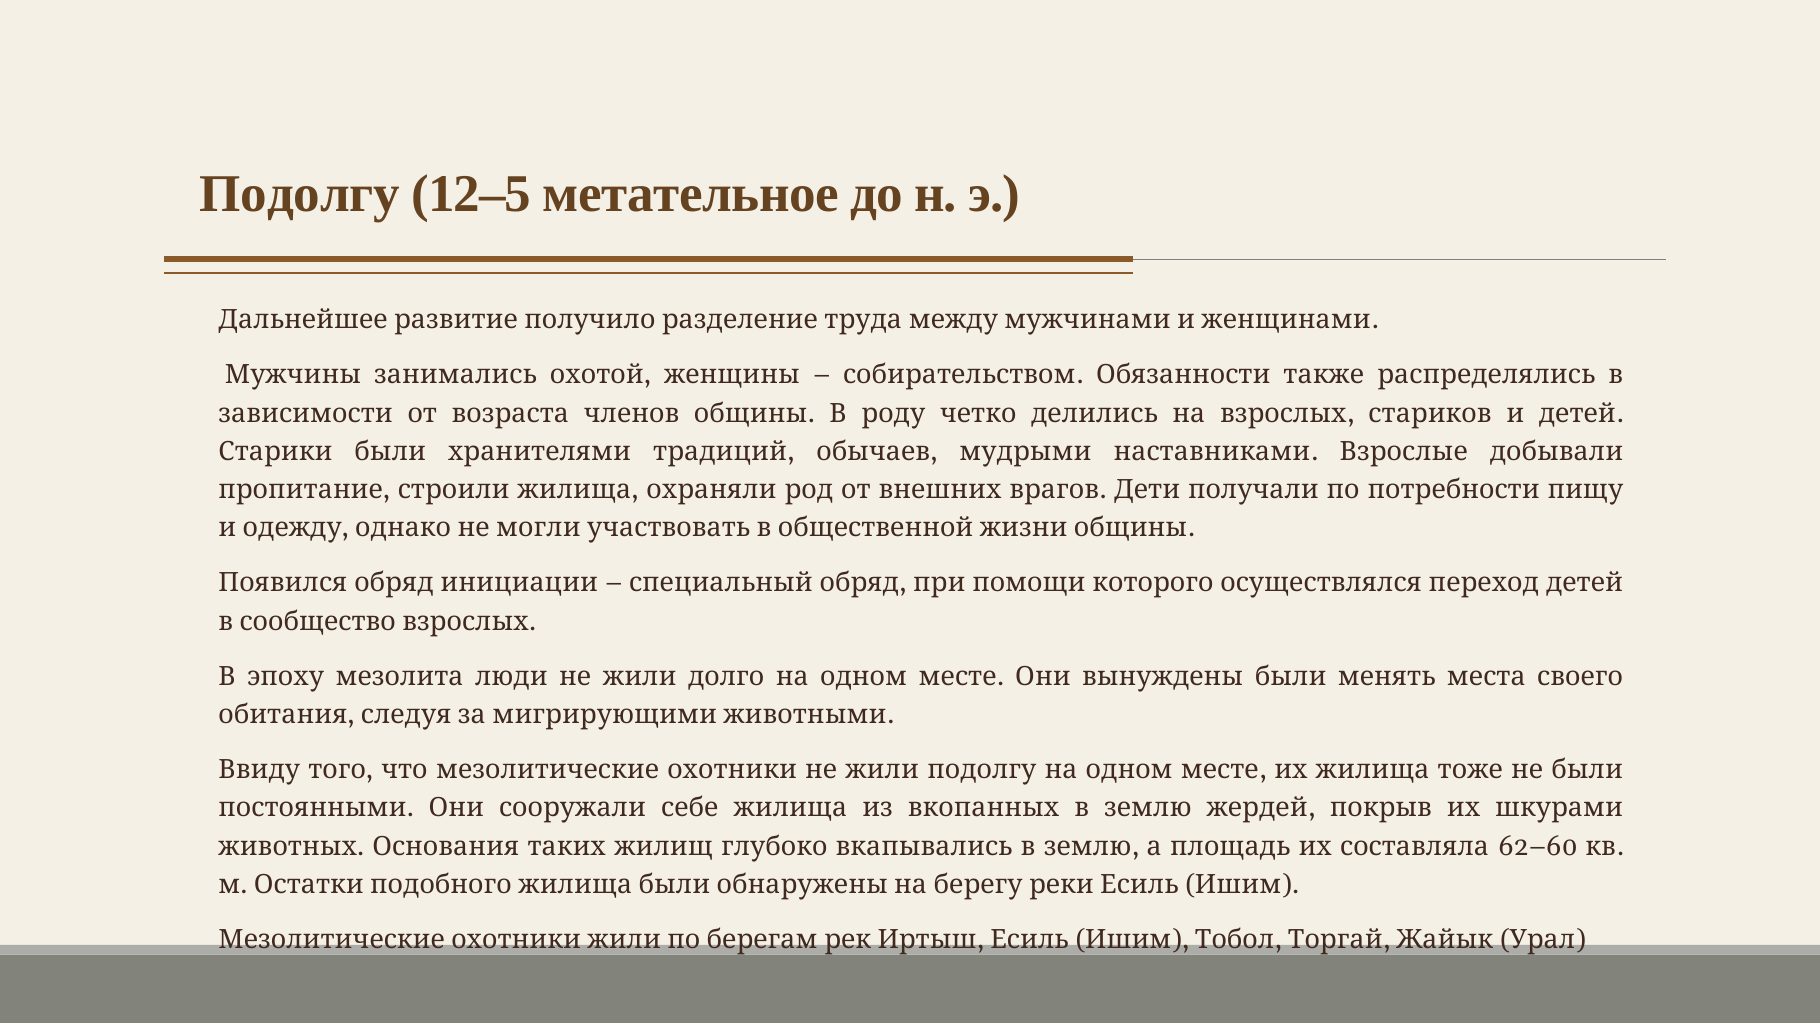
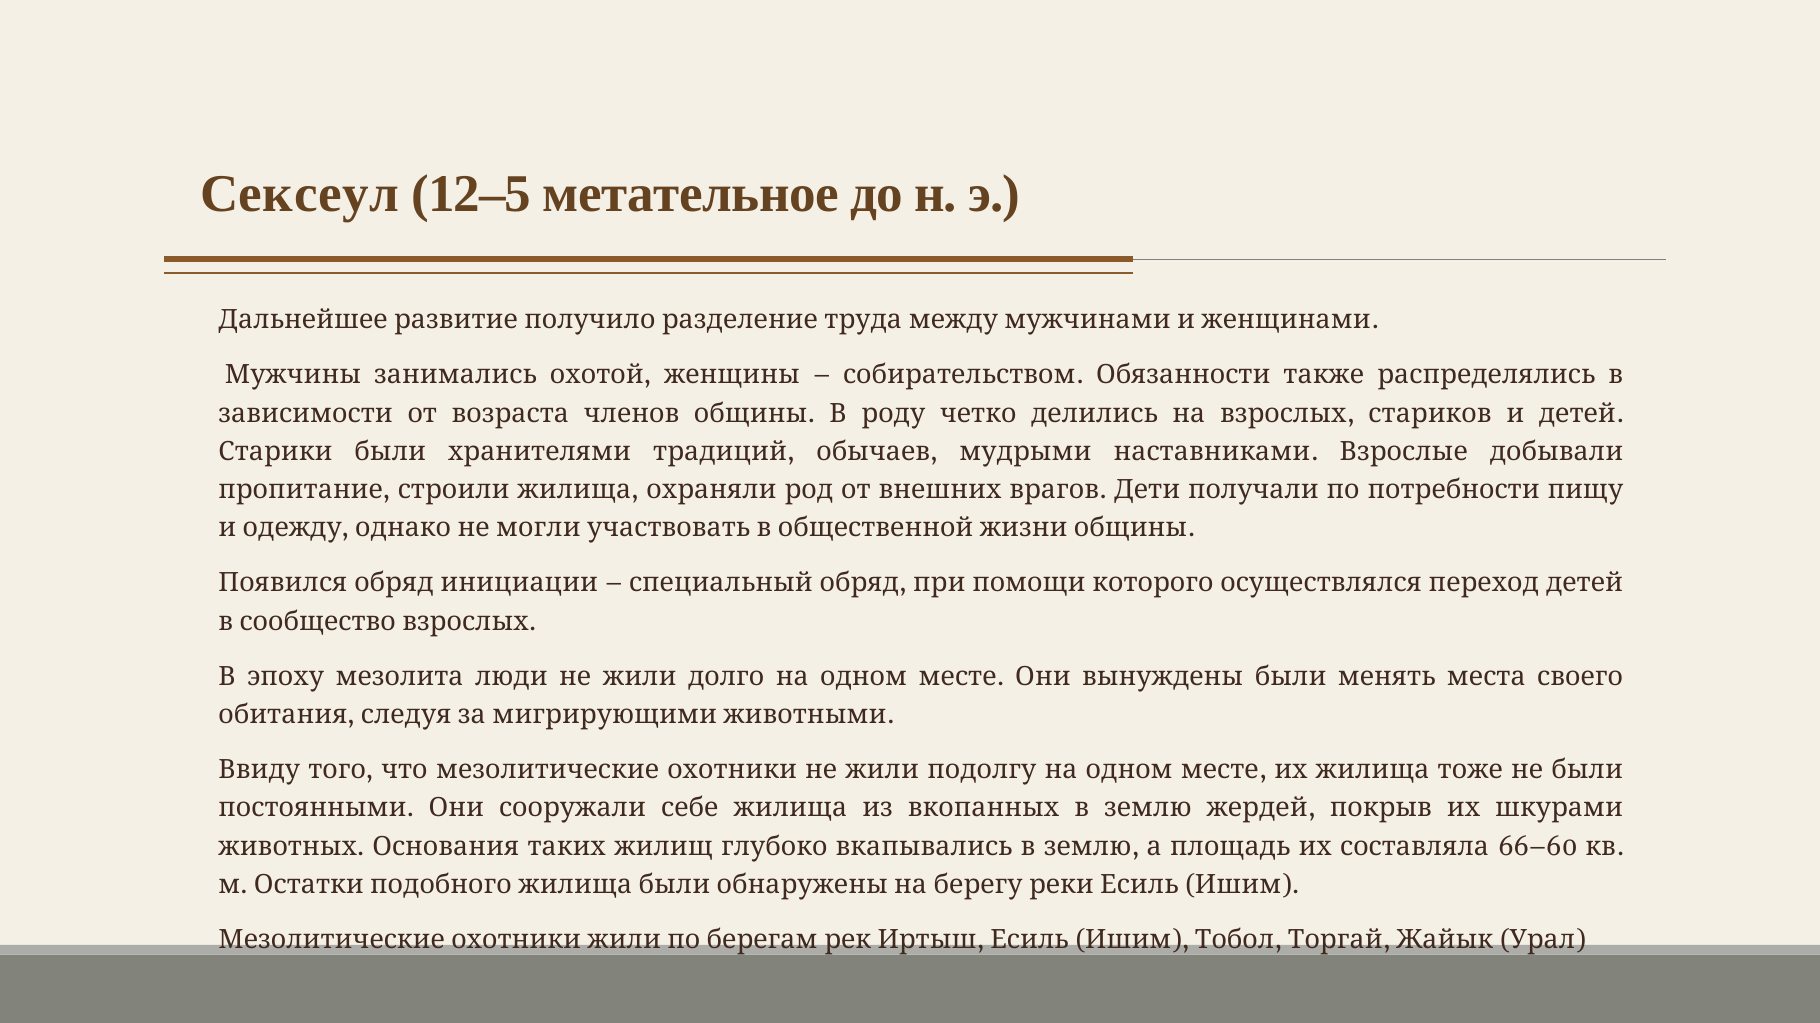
Подолгу: Подолгу -> Сексеул (300, 195)
62–60: 62–60 -> 66–60 (1538, 847)
